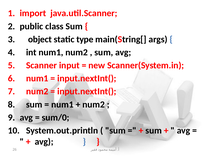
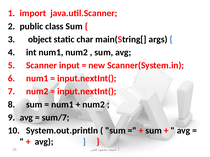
type: type -> char (85, 39)
sum/0: sum/0 -> sum/7 (56, 118)
